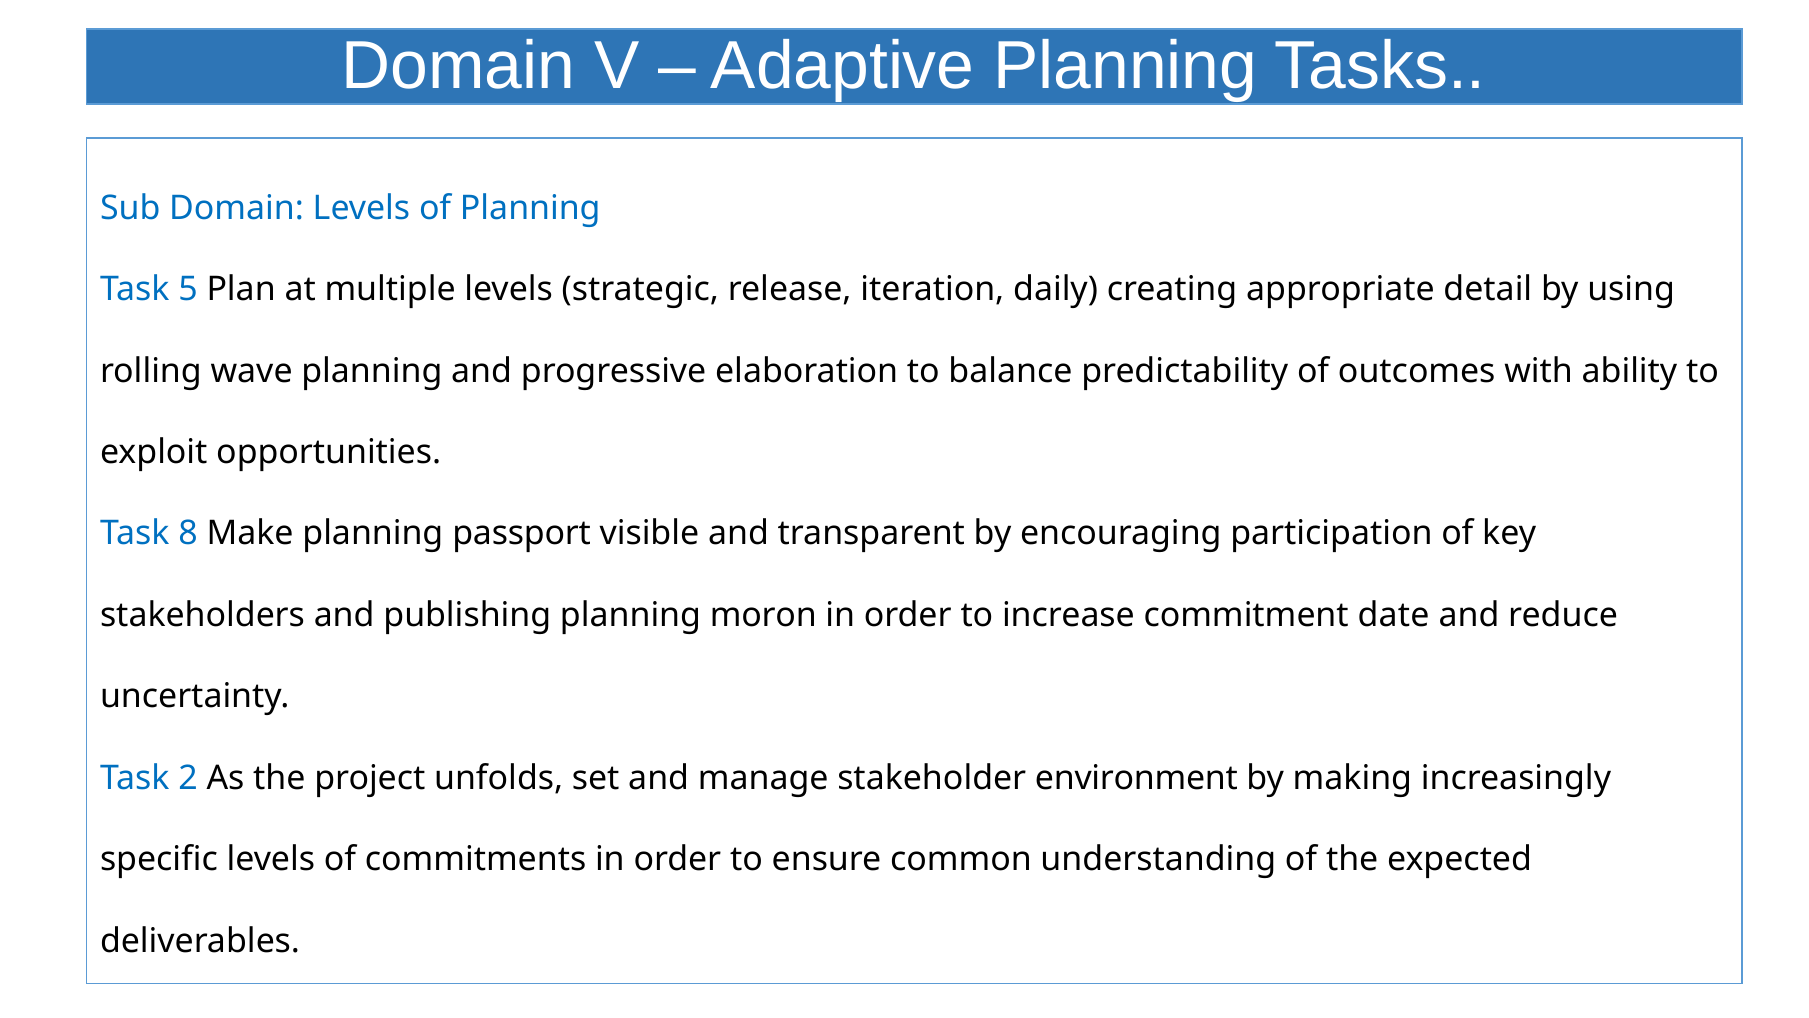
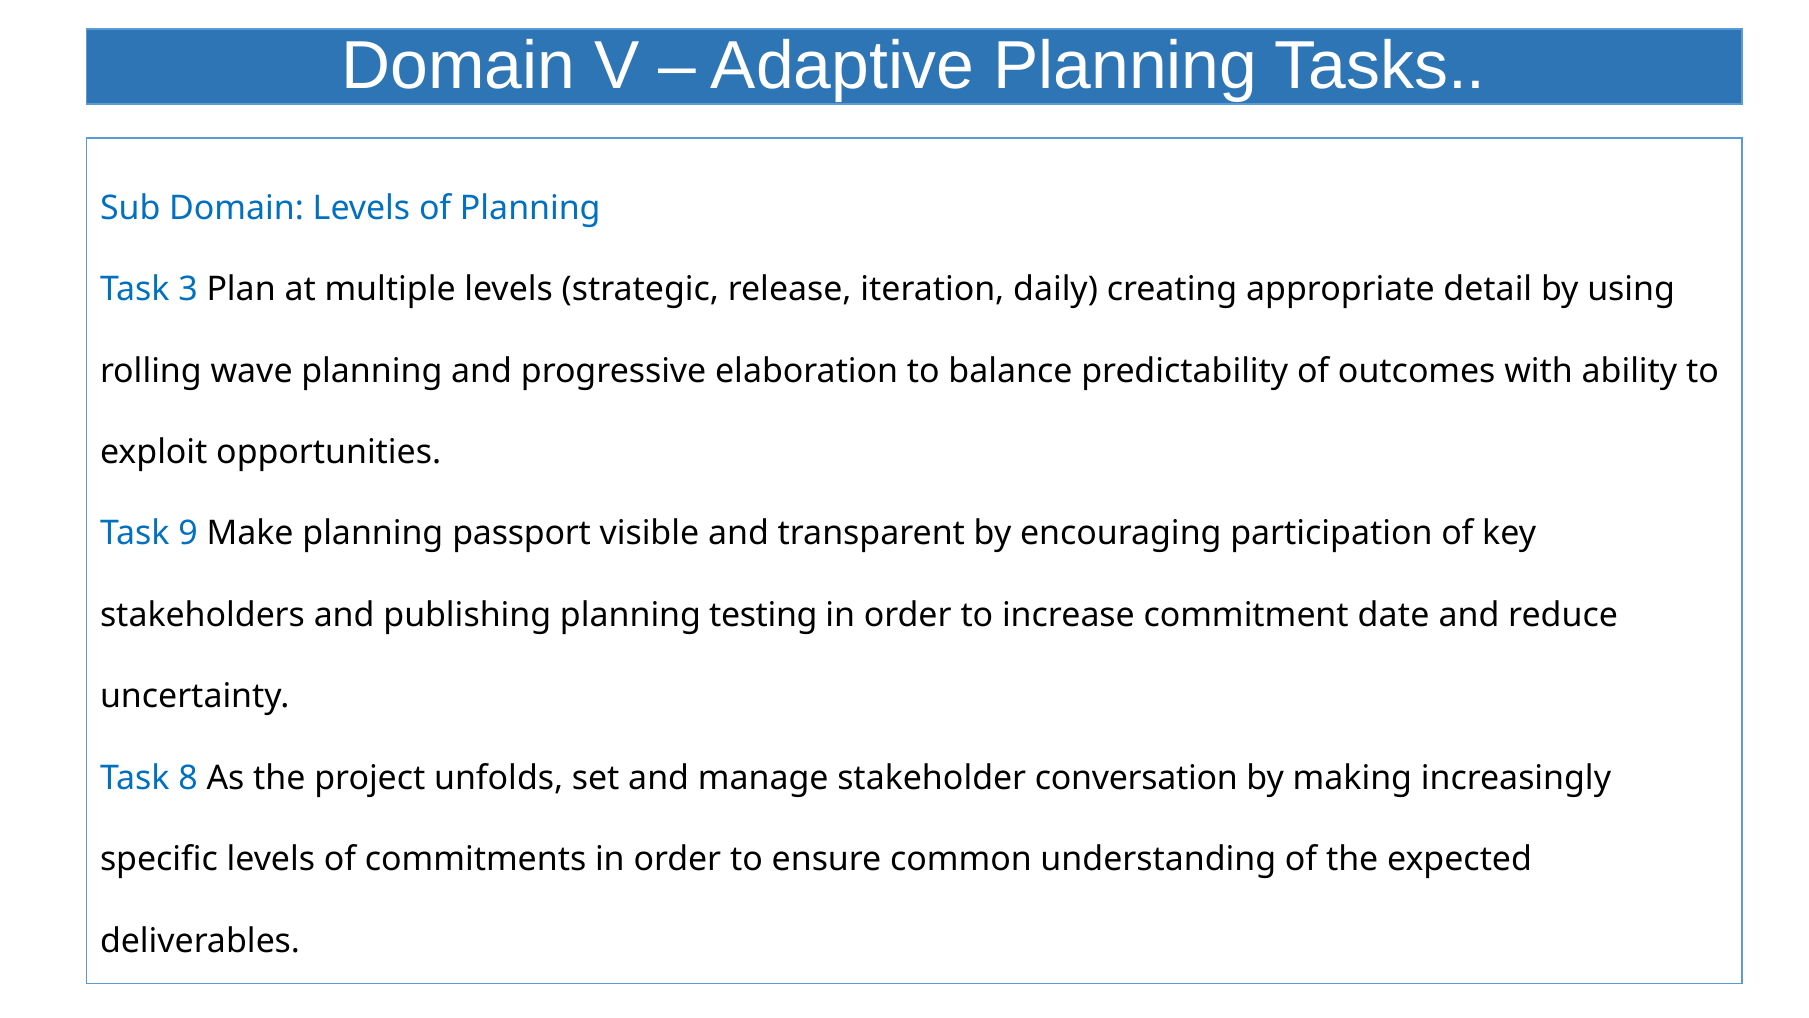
5: 5 -> 3 (188, 289)
8: 8 -> 9 (188, 533)
moron: moron -> testing (763, 615)
2: 2 -> 8 (188, 778)
environment: environment -> conversation (1136, 778)
